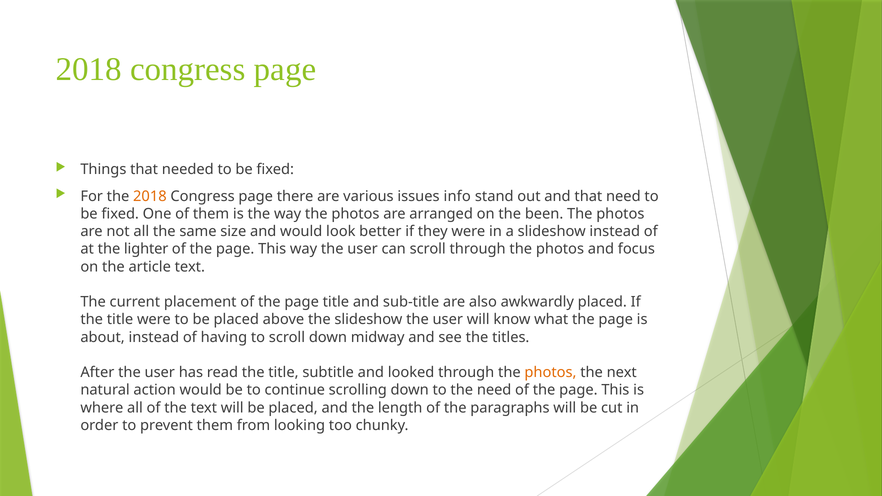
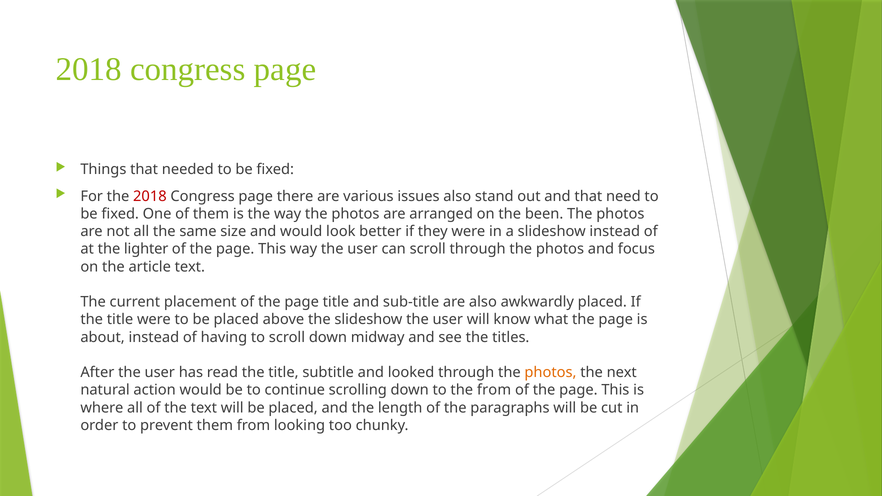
2018 colour: orange -> red (150, 196)
issues info: info -> also (457, 196)
the need: need -> from (494, 390)
